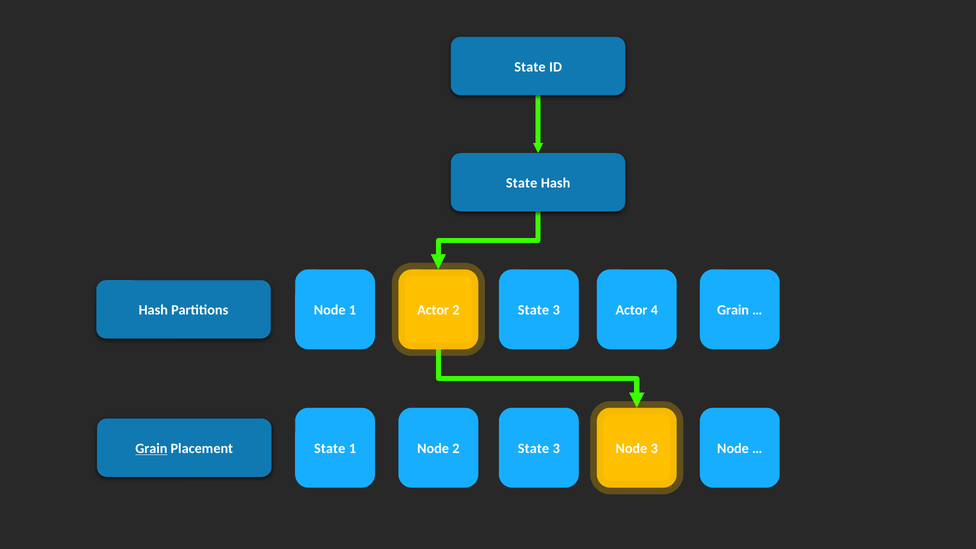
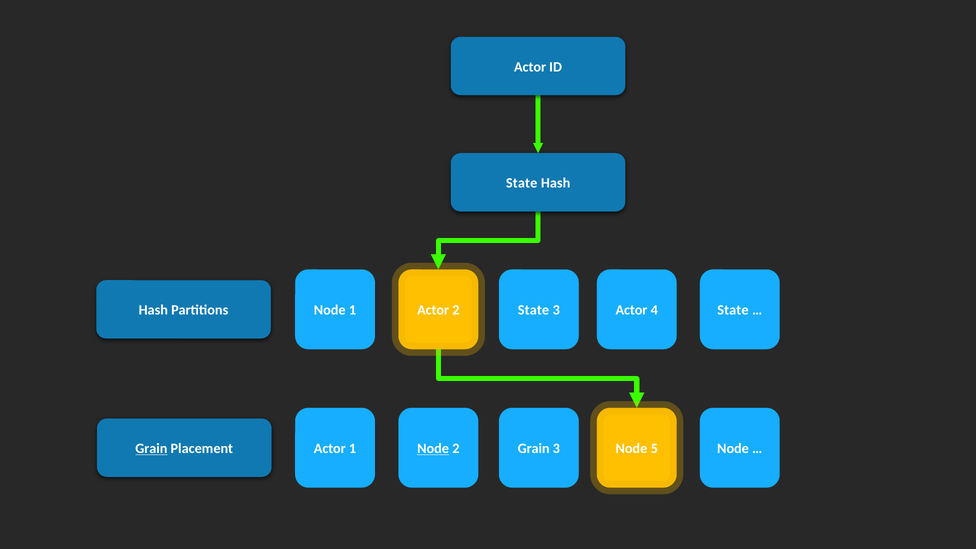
State: State -> Actor (530, 67)
4 Grain: Grain -> State (733, 310)
State: State -> Actor (330, 449)
Node underline: none -> present (433, 449)
Placement State: State -> Grain (534, 449)
Node 3: 3 -> 5 (654, 449)
